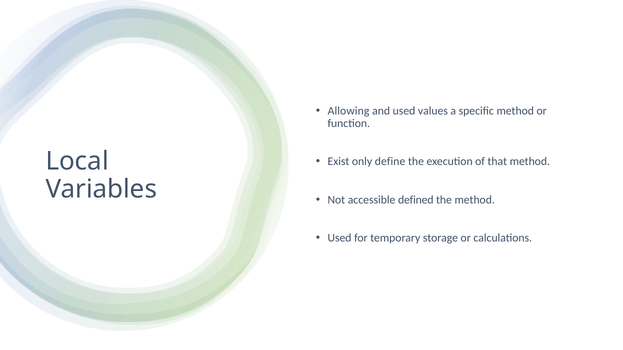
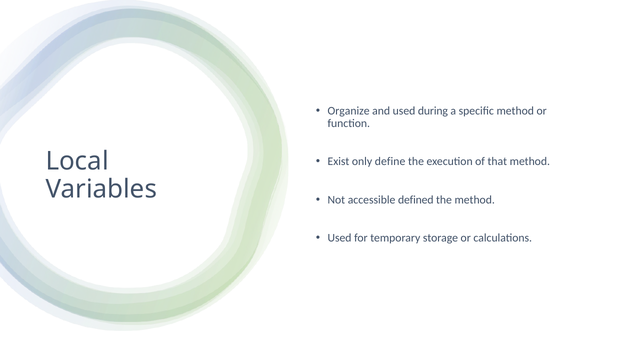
Allowing: Allowing -> Organize (349, 111)
values: values -> during (433, 111)
